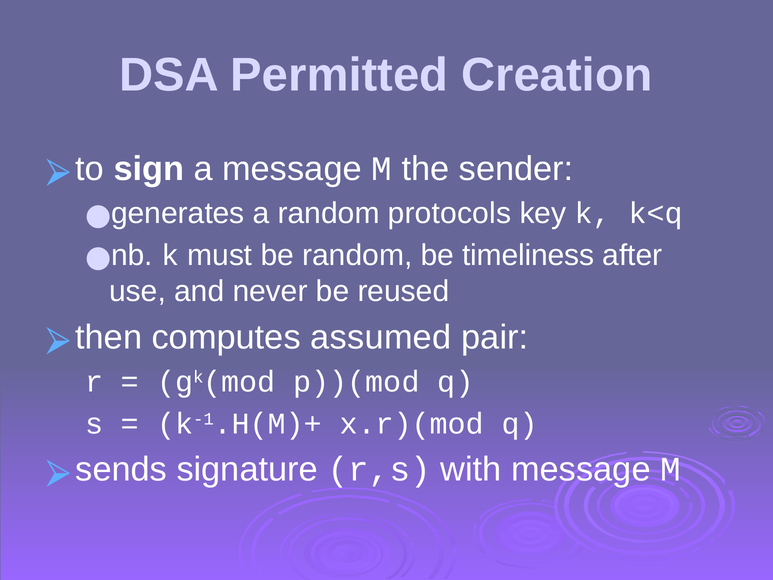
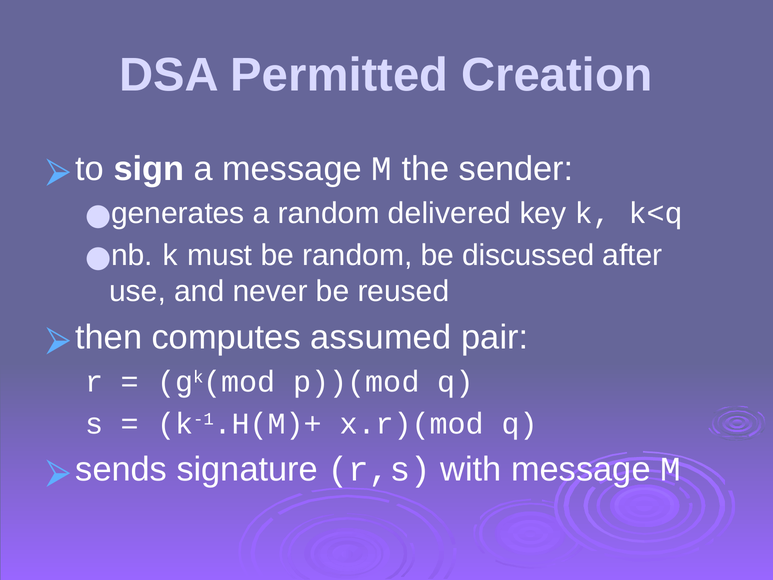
protocols: protocols -> delivered (450, 213)
timeliness: timeliness -> discussed (528, 255)
